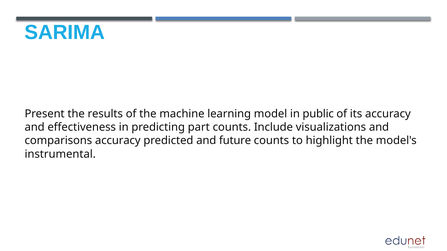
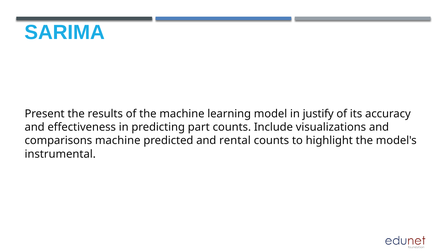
public: public -> justify (318, 114)
comparisons accuracy: accuracy -> machine (118, 141)
future: future -> rental (235, 141)
